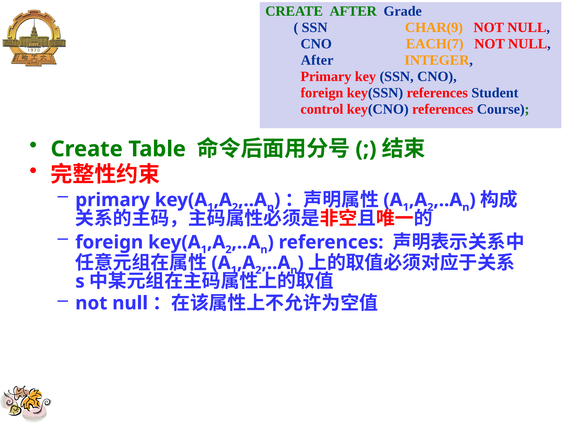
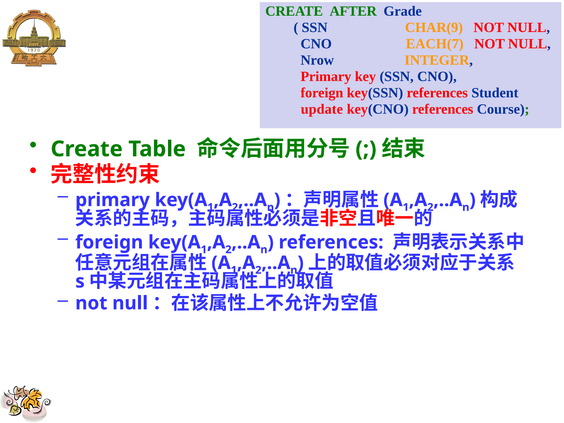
After: After -> Nrow (317, 60)
control: control -> update (322, 109)
